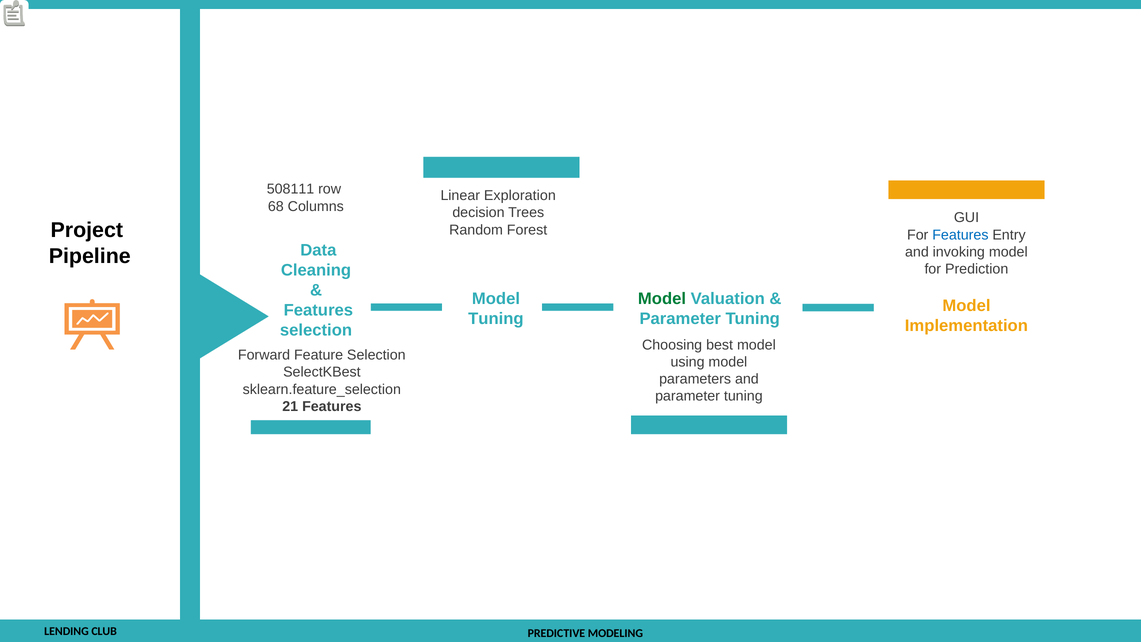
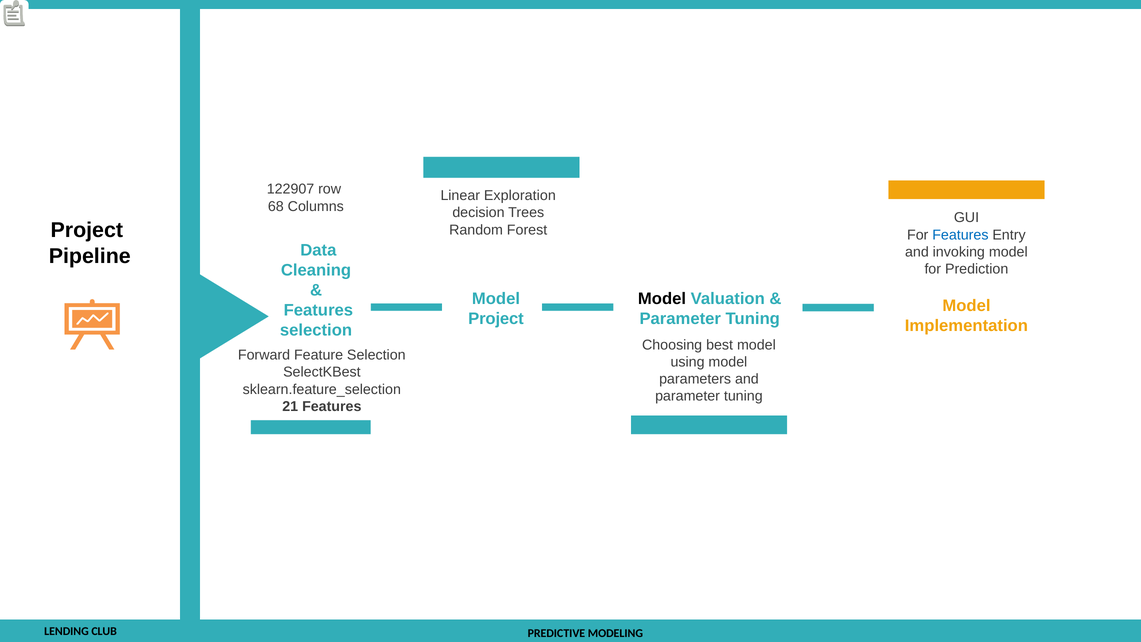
508111: 508111 -> 122907 (291, 189)
Model colour: green -> black (662, 299)
Tuning: Tuning -> Project (496, 319)
